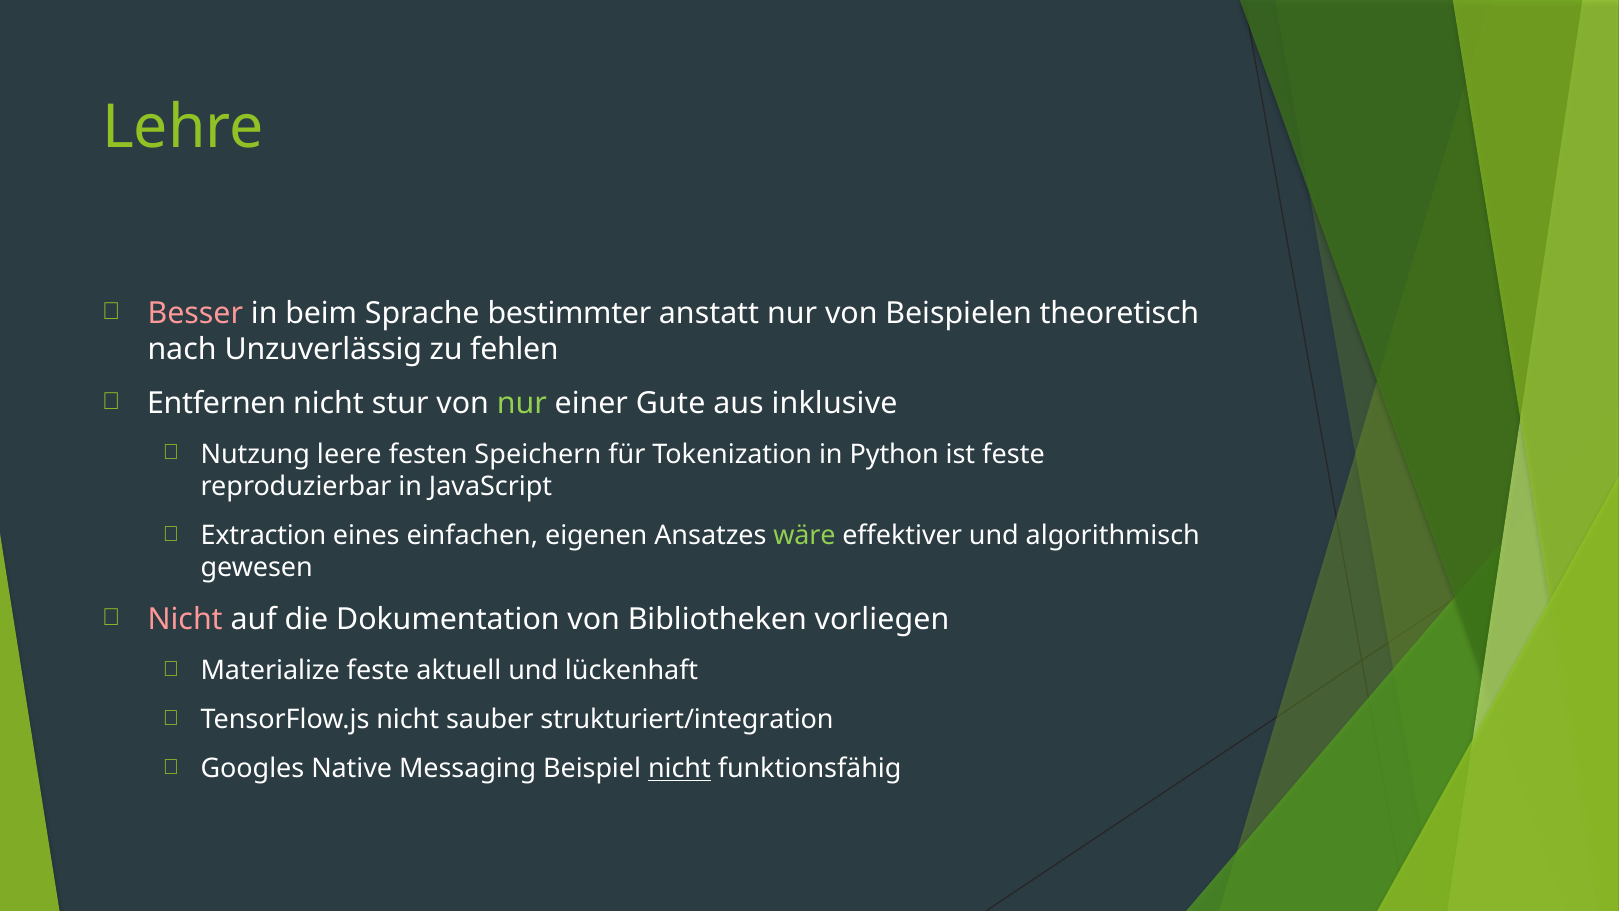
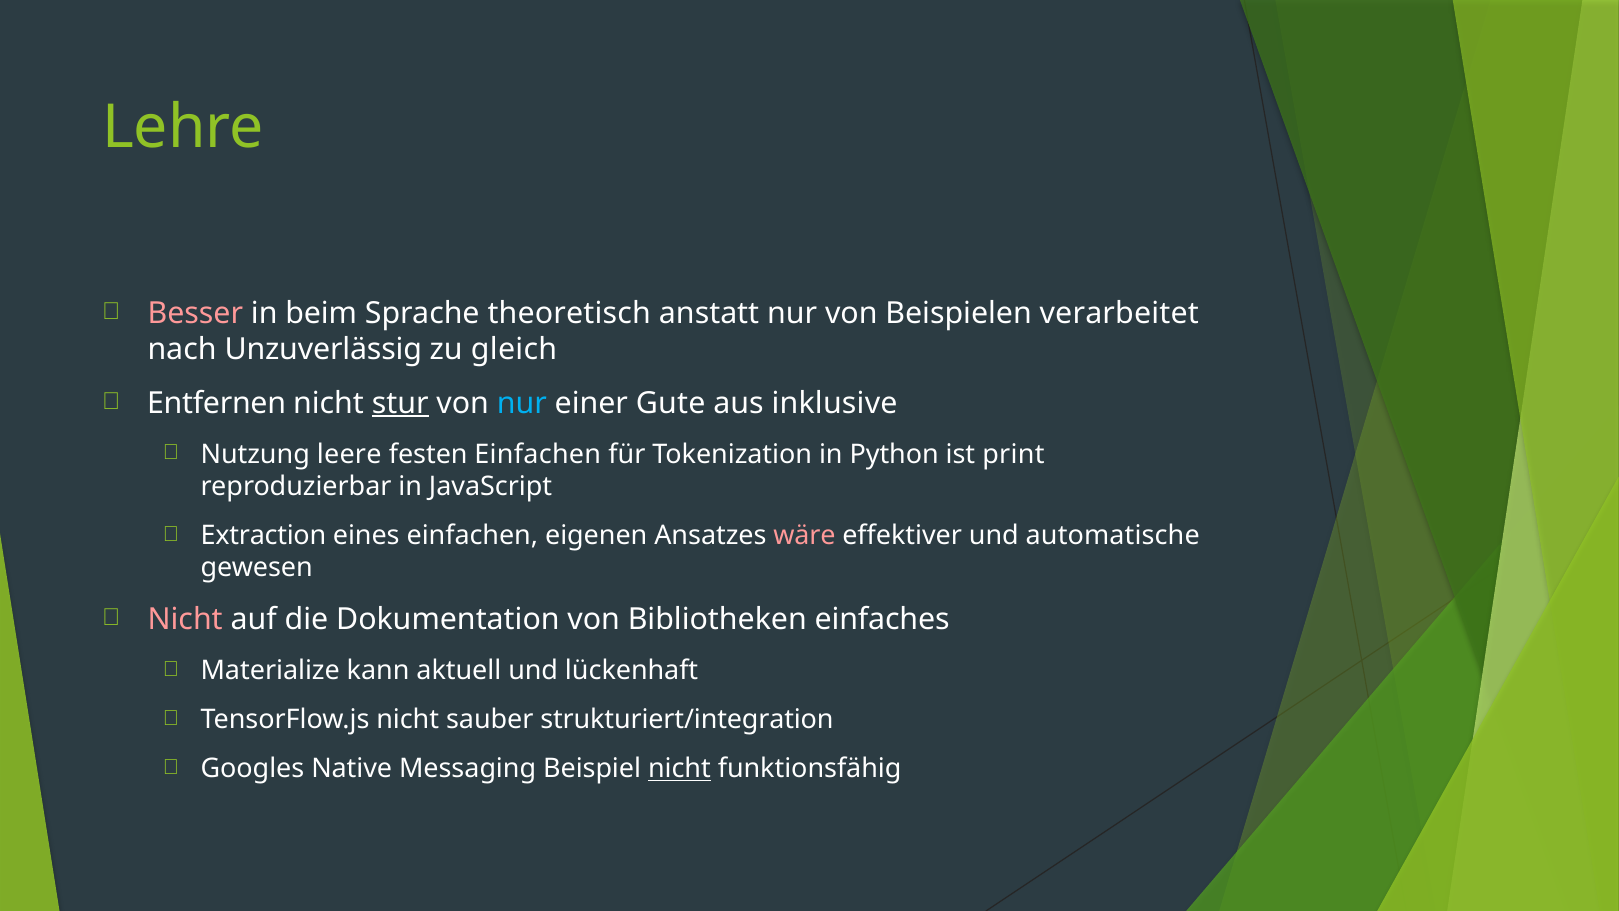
bestimmter: bestimmter -> theoretisch (569, 313)
theoretisch: theoretisch -> verarbeitet (1119, 313)
fehlen: fehlen -> gleich (514, 350)
stur underline: none -> present (400, 403)
nur colour: light green -> light blue (522, 403)
festen Speichern: Speichern -> Einfachen (538, 454)
ist feste: feste -> print (1013, 454)
wäre colour: light green -> pink (804, 536)
algorithmisch: algorithmisch -> automatische (1113, 536)
vorliegen: vorliegen -> einfaches (882, 619)
Materialize feste: feste -> kann (378, 670)
